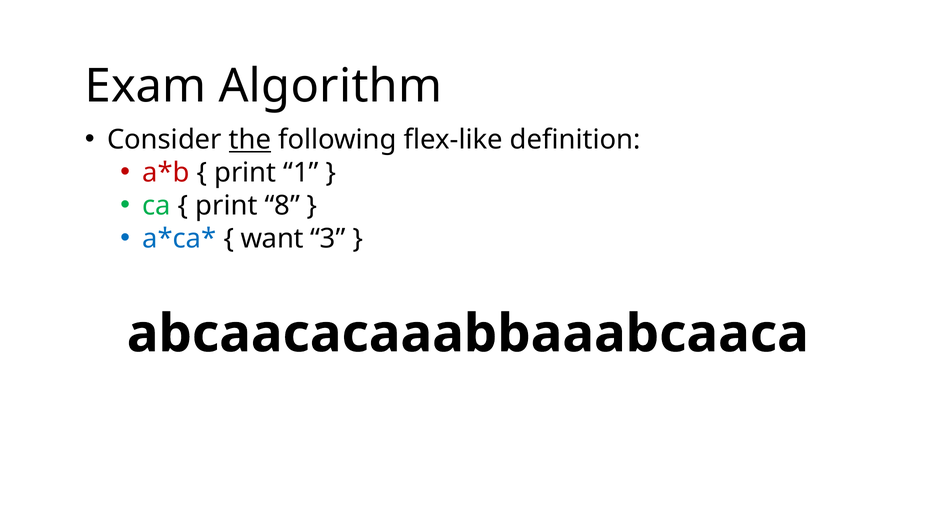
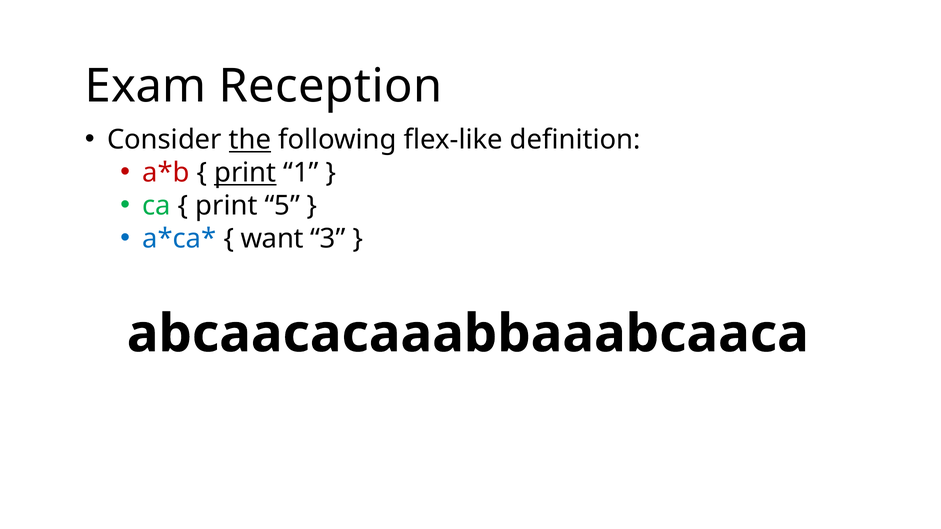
Algorithm: Algorithm -> Reception (330, 87)
print underline: none -> present (245, 173)
8: 8 -> 5 (282, 206)
